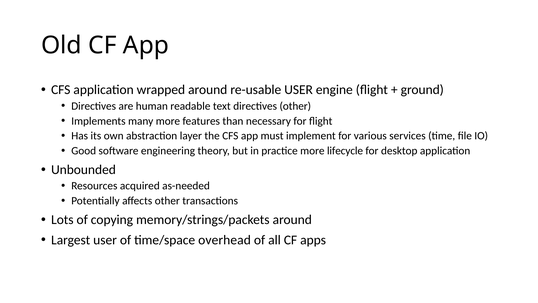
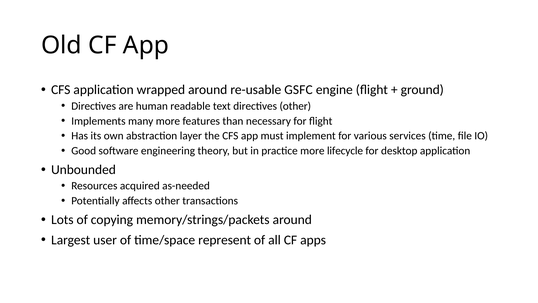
re-usable USER: USER -> GSFC (298, 90)
overhead: overhead -> represent (225, 240)
